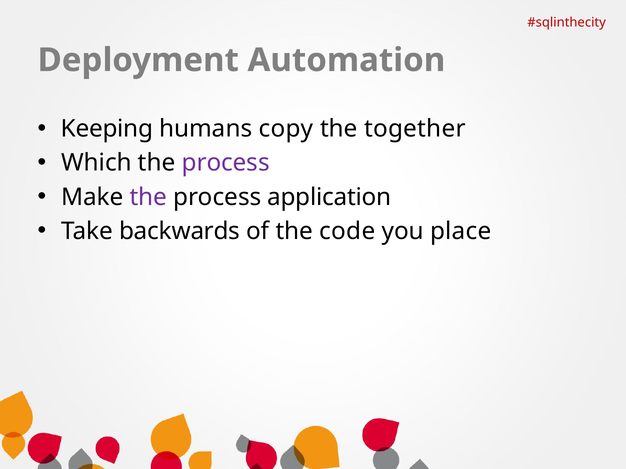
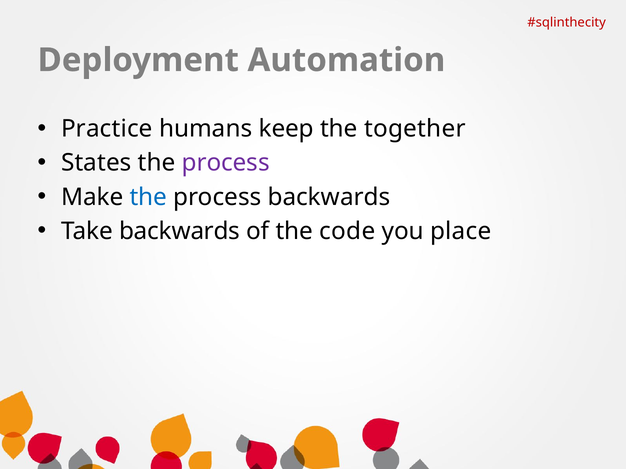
Keeping: Keeping -> Practice (107, 129)
copy: copy -> keep (286, 129)
Which: Which -> States (96, 163)
the colour: purple -> blue (148, 197)
process application: application -> backwards (329, 197)
